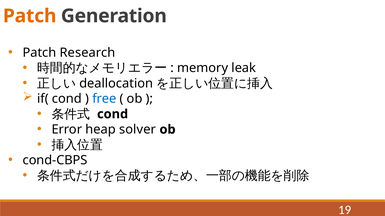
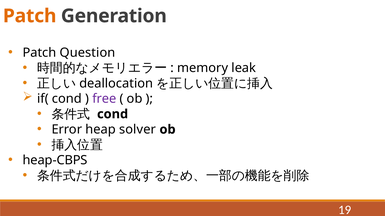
Research: Research -> Question (88, 53)
free colour: blue -> purple (104, 99)
cond-CBPS: cond-CBPS -> heap-CBPS (55, 161)
